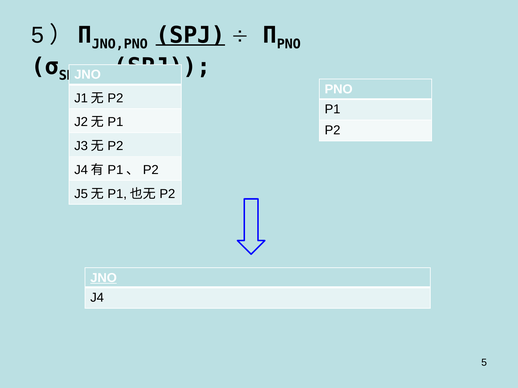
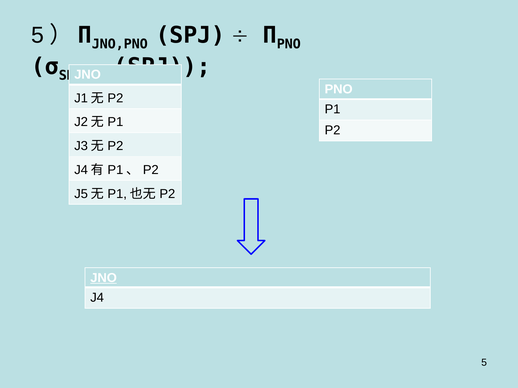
SPJ underline: present -> none (190, 35)
